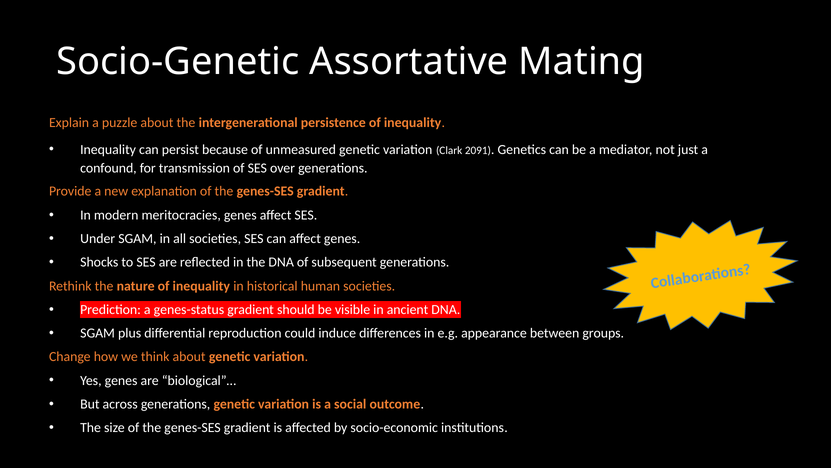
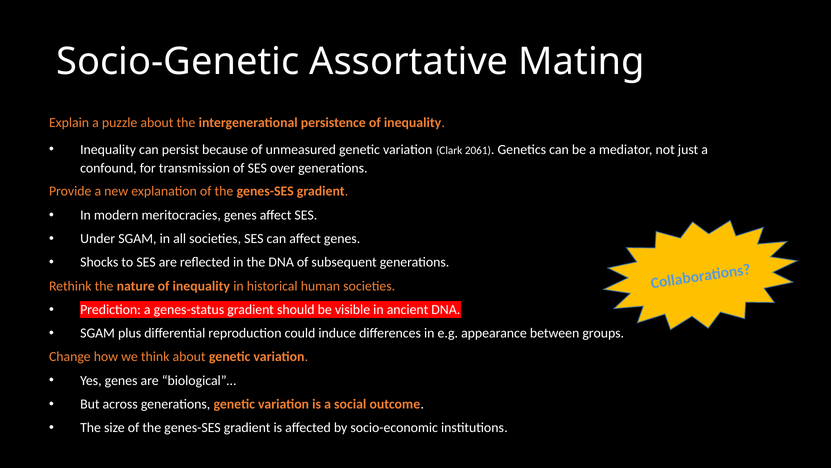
2091: 2091 -> 2061 (478, 150)
